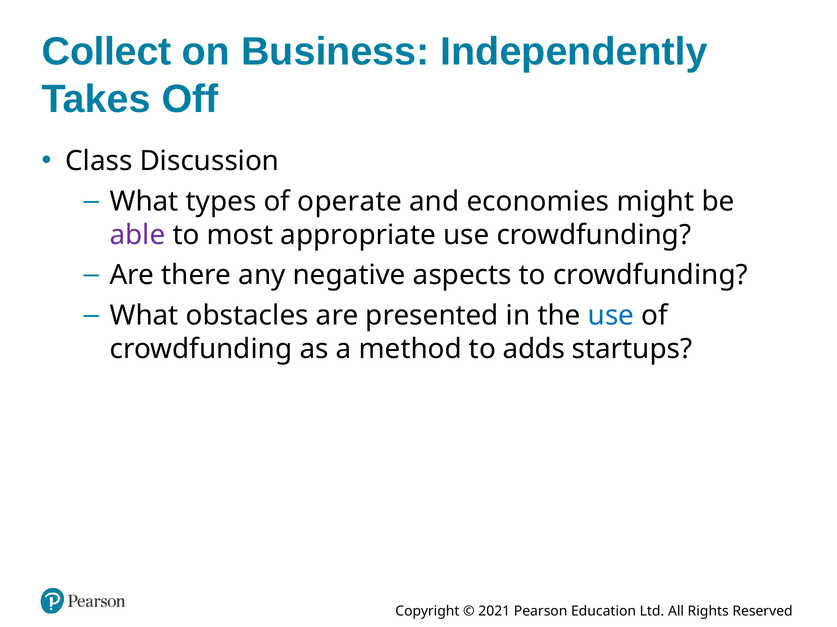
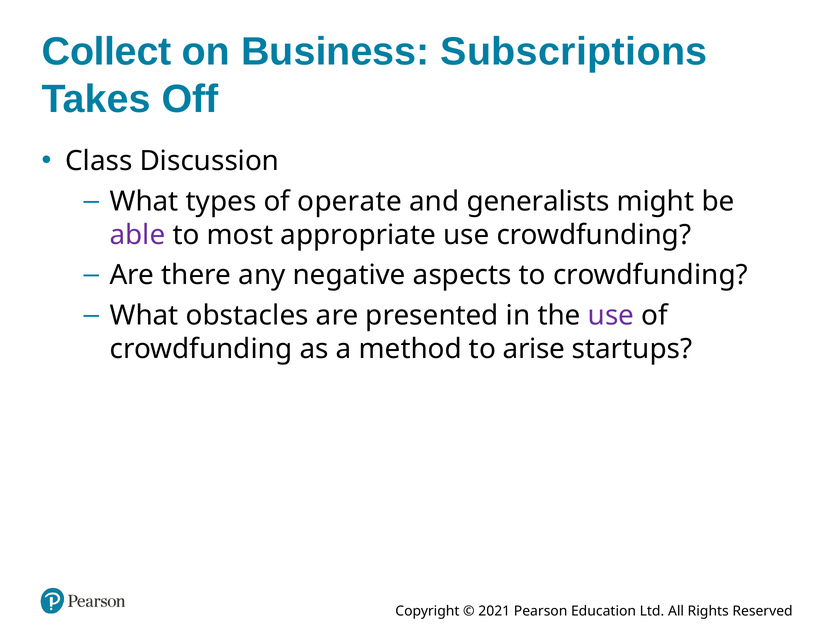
Independently: Independently -> Subscriptions (574, 52)
economies: economies -> generalists (538, 202)
use colour: blue -> purple (611, 316)
adds: adds -> arise (534, 350)
